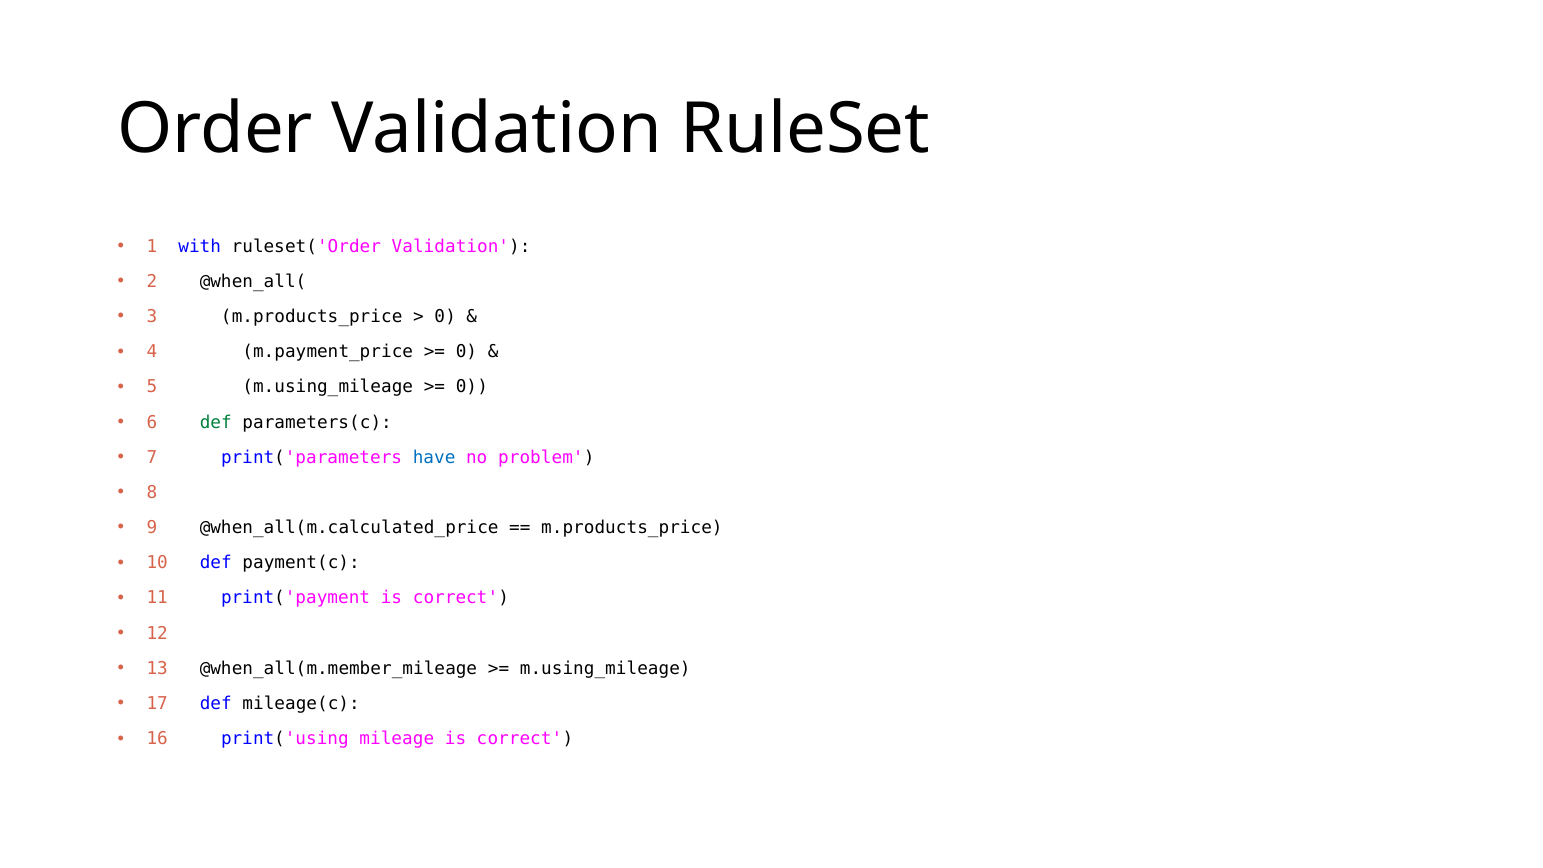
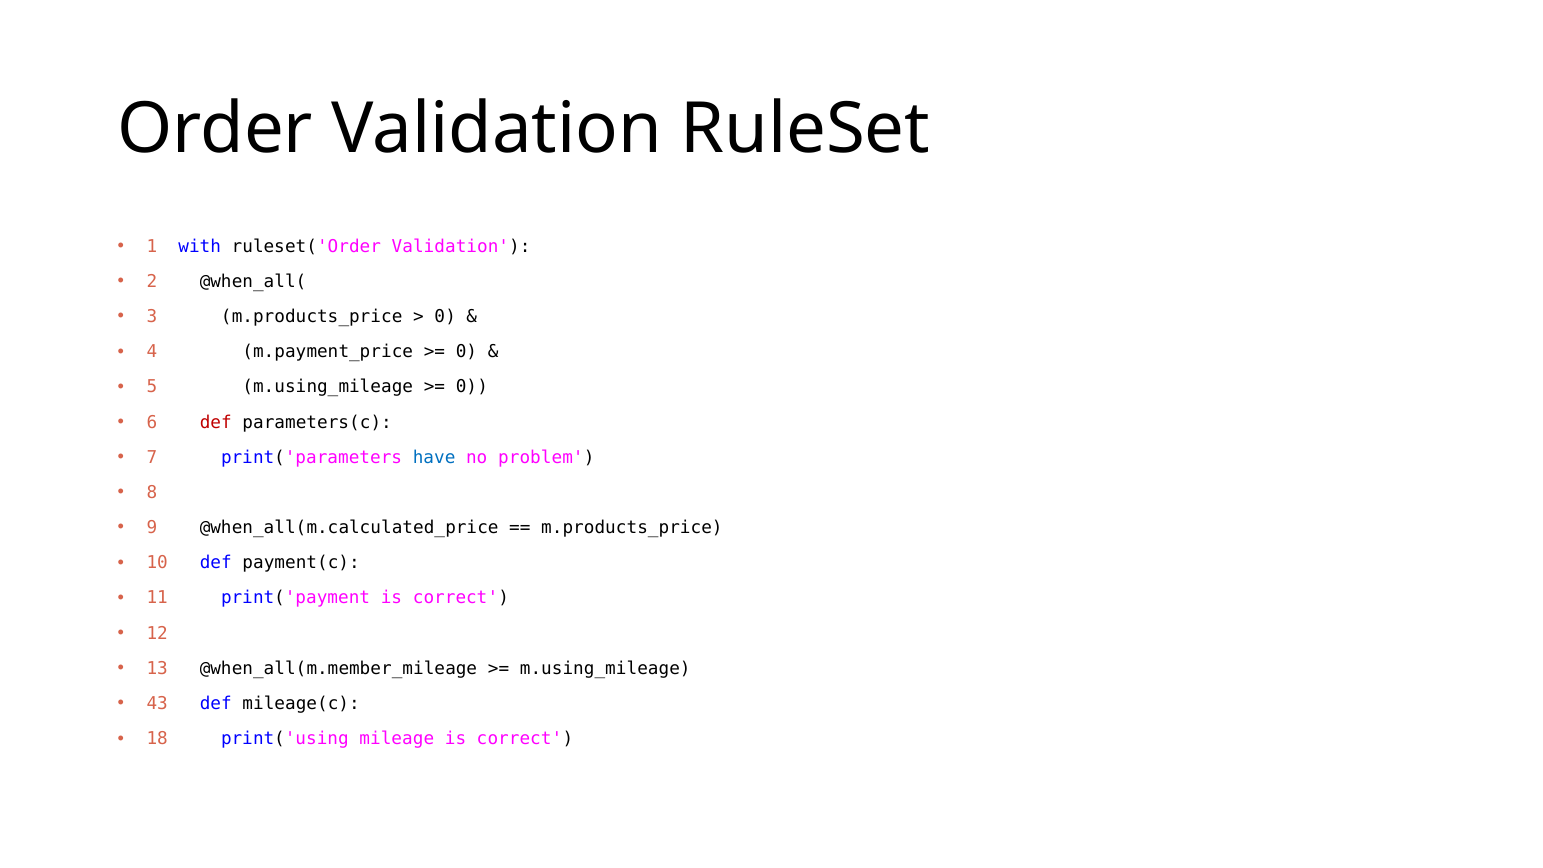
def colour: green -> red (216, 422)
17: 17 -> 43 (157, 704)
16: 16 -> 18 (157, 739)
